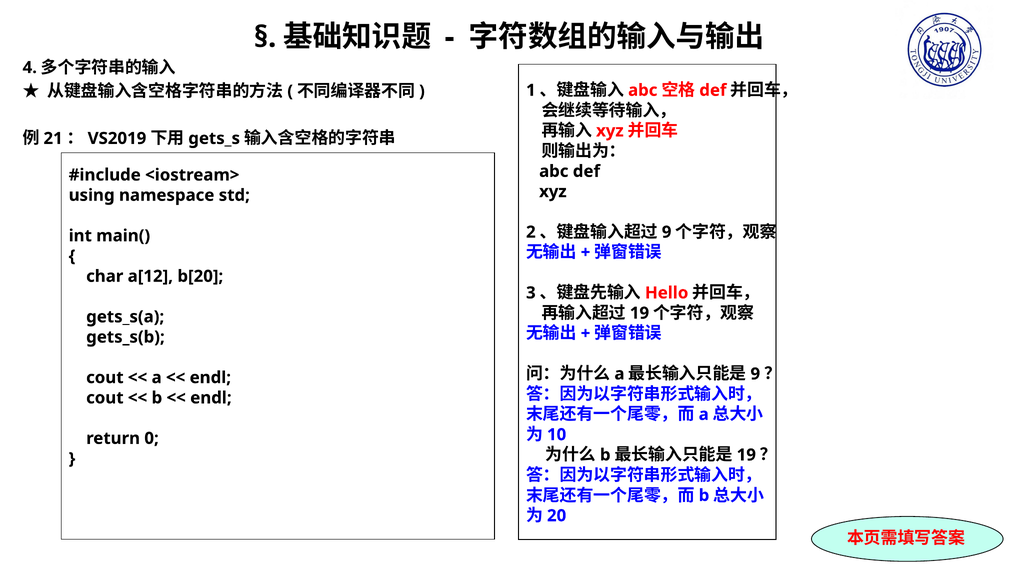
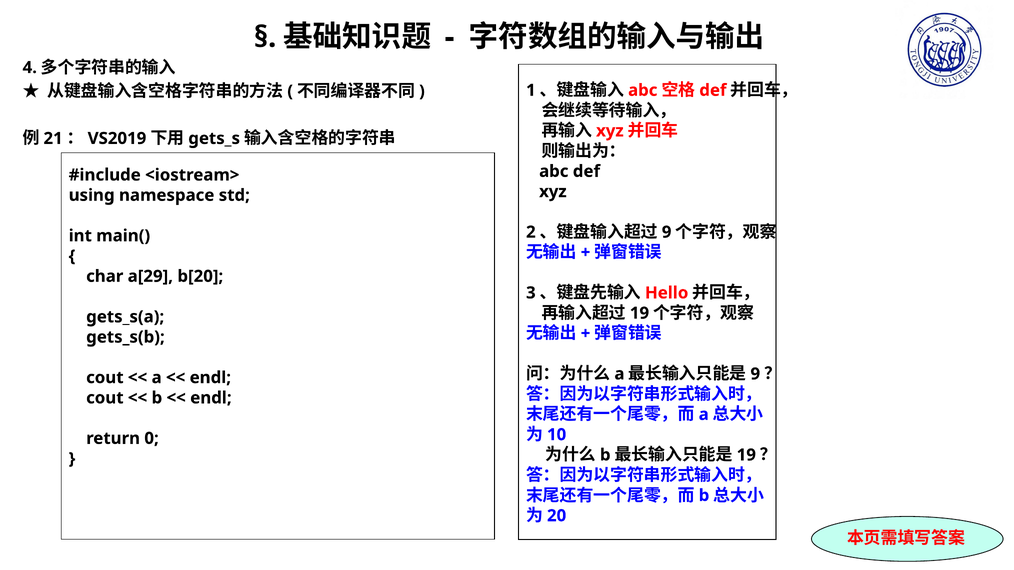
a[12: a[12 -> a[29 (150, 276)
